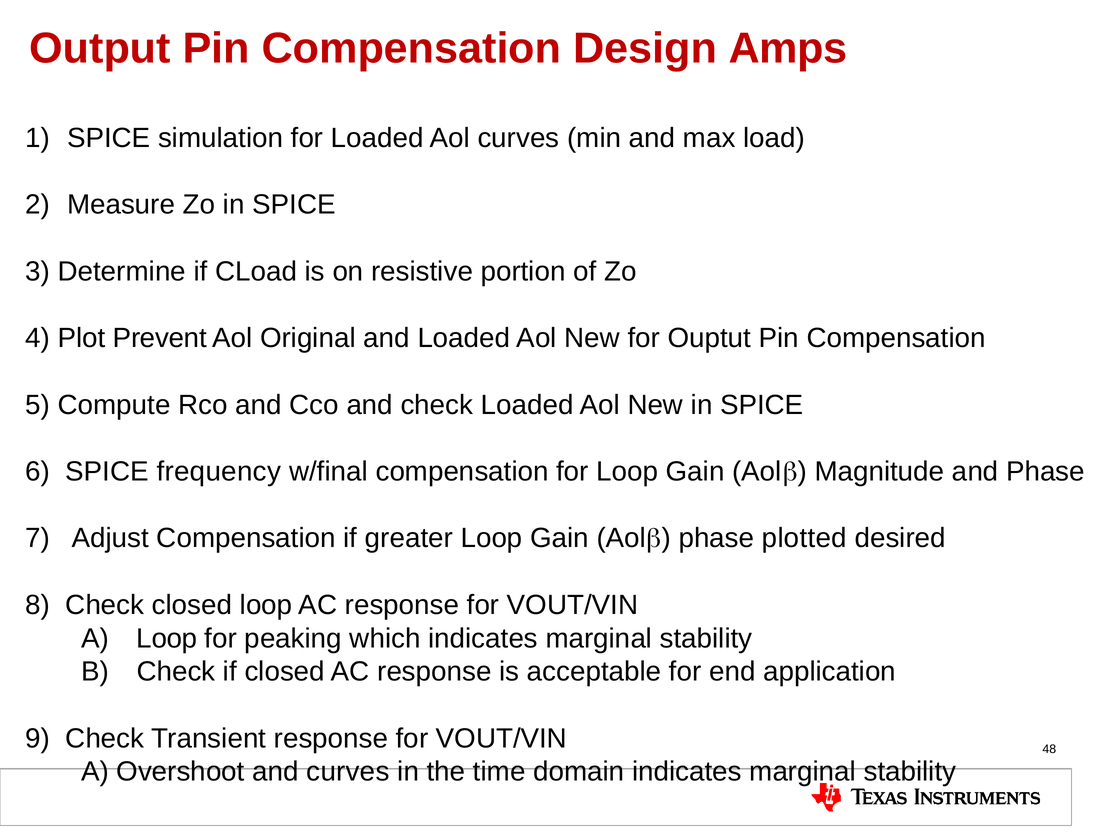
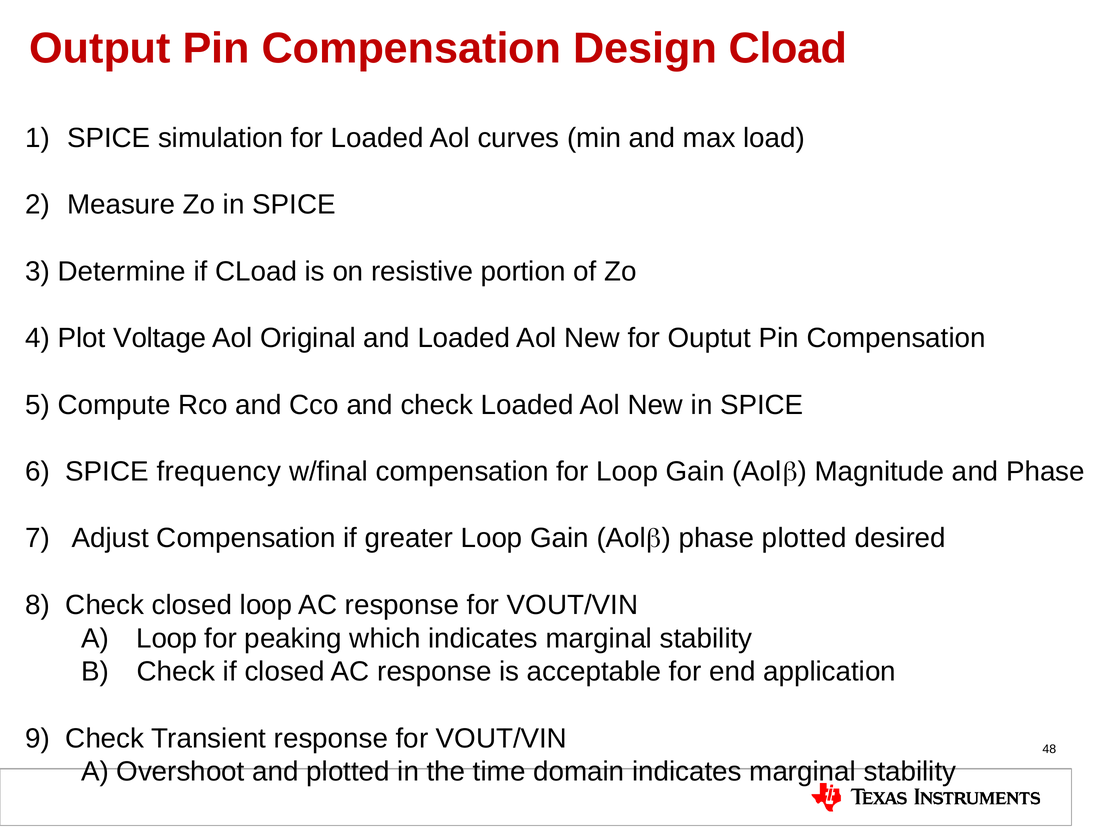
Design Amps: Amps -> Cload (788, 49)
Prevent: Prevent -> Voltage (160, 338)
and curves: curves -> plotted (348, 772)
